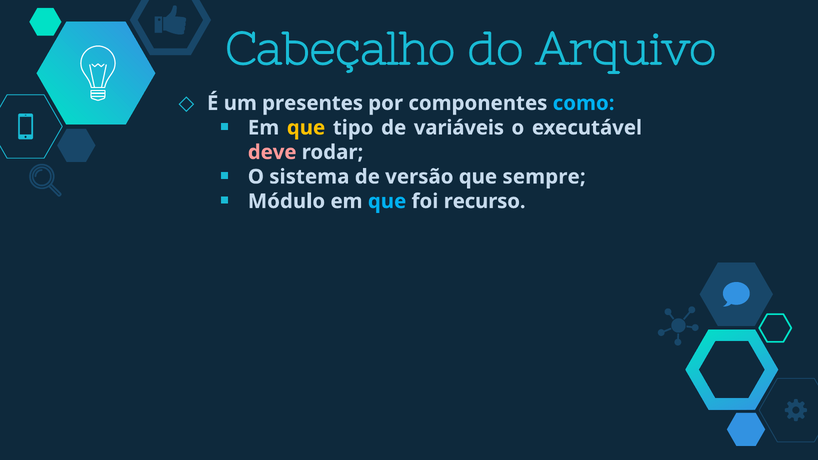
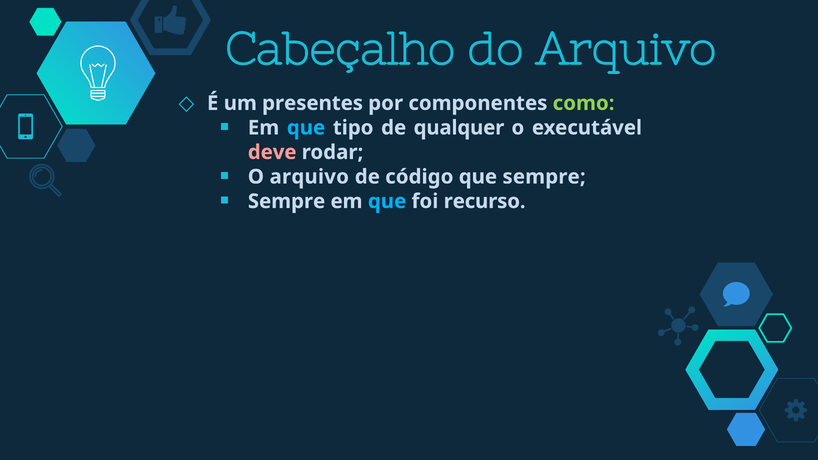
como colour: light blue -> light green (584, 103)
que colour: yellow -> light blue (306, 128)
variáveis: variáveis -> qualquer (459, 128)
O sistema: sistema -> arquivo (309, 177)
versão: versão -> código (419, 177)
Módulo: Módulo -> Sempre (287, 201)
